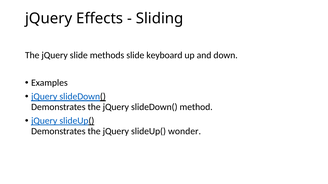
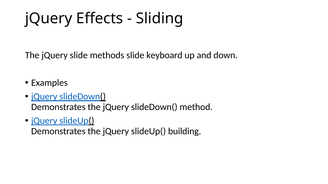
wonder: wonder -> building (185, 132)
